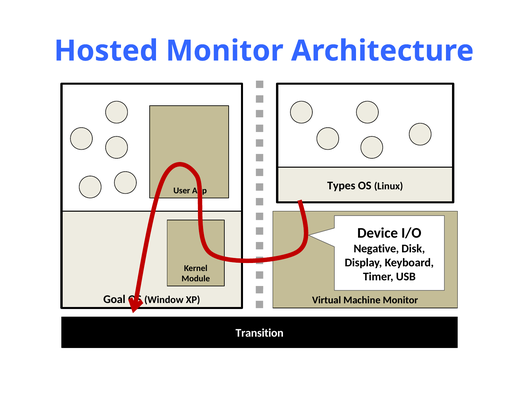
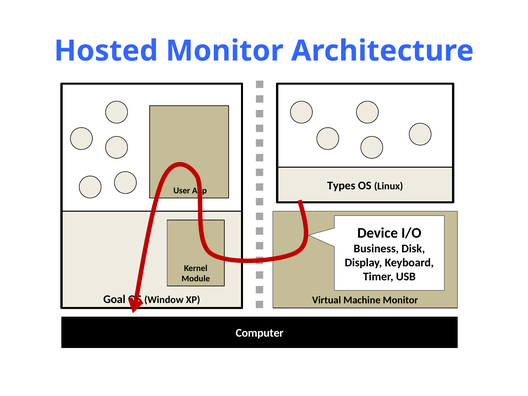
Negative: Negative -> Business (376, 249)
Transition: Transition -> Computer (260, 333)
